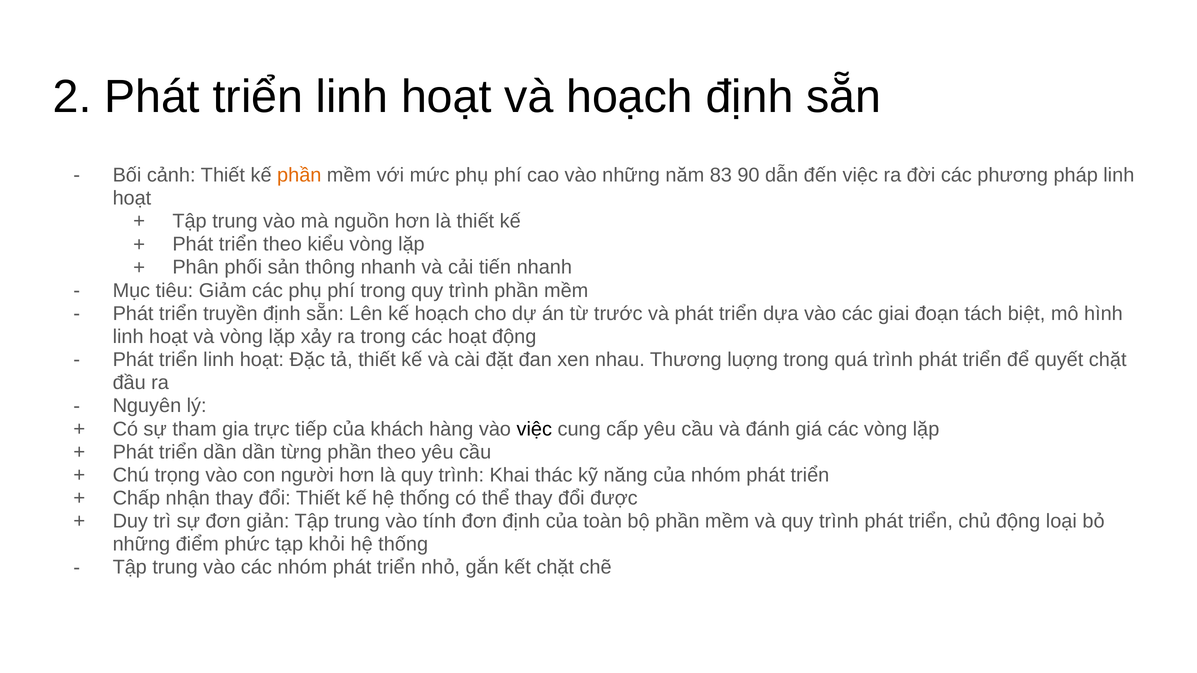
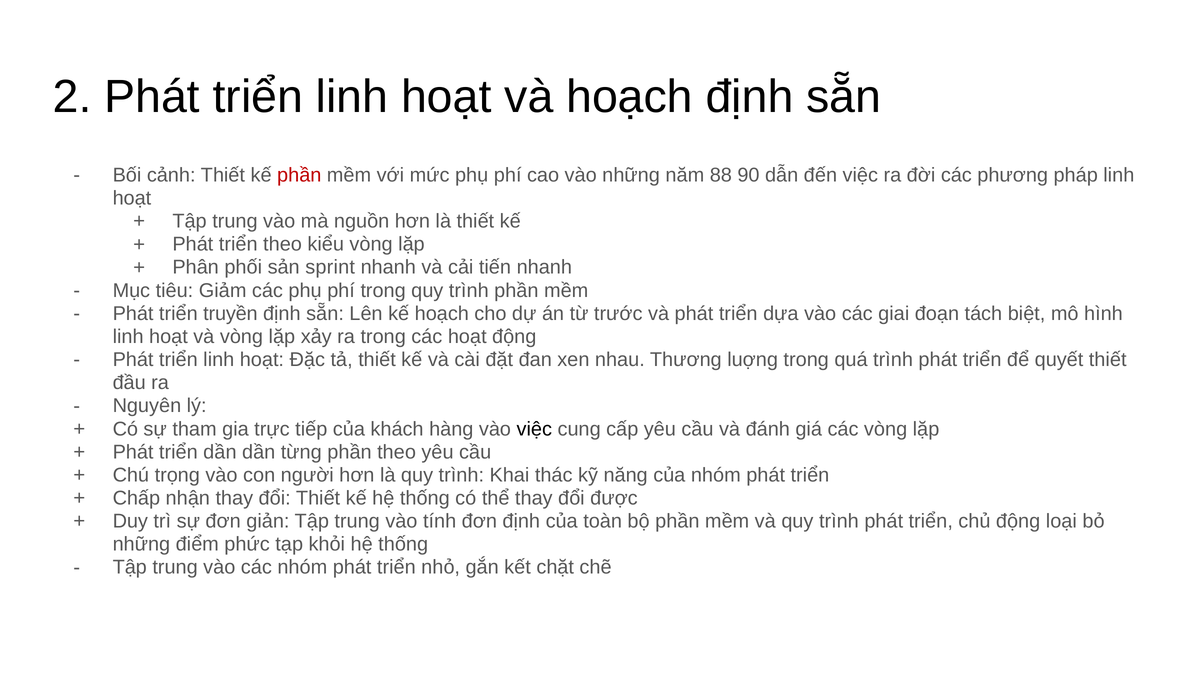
phần colour: orange -> red (299, 175)
83: 83 -> 88 (721, 175)
thông: thông -> sprint (330, 268)
quyết chặt: chặt -> thiết (1108, 360)
